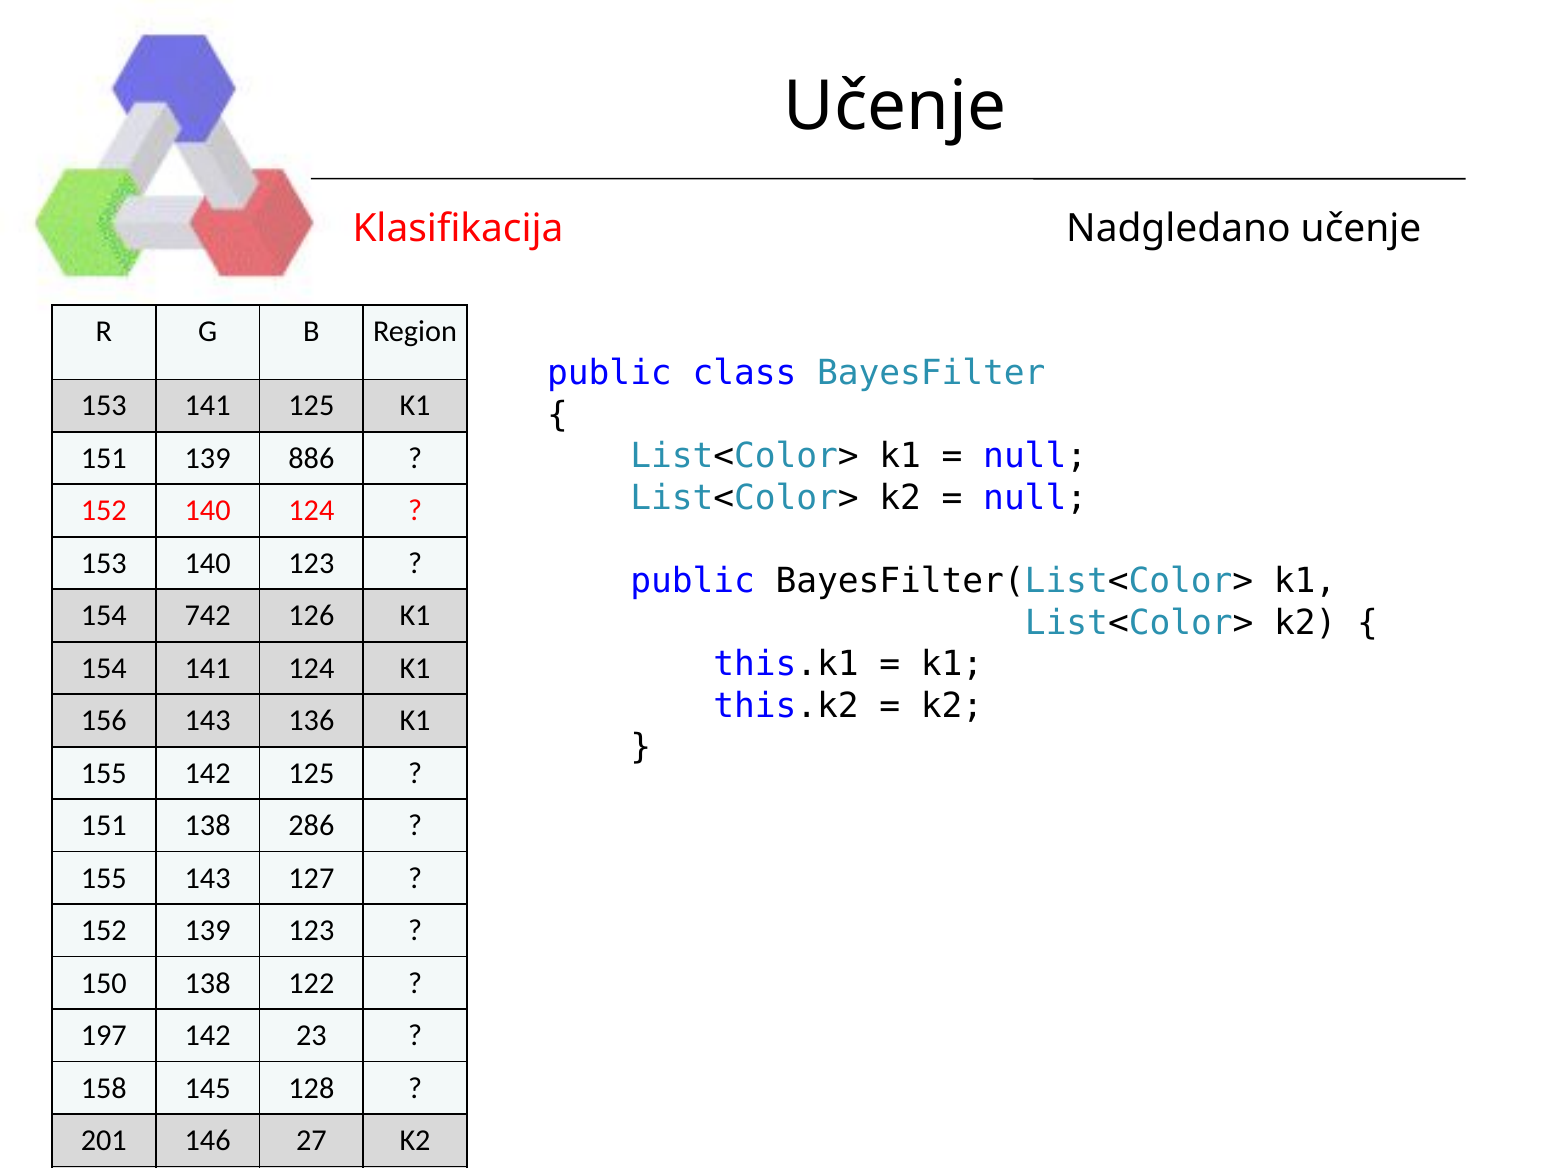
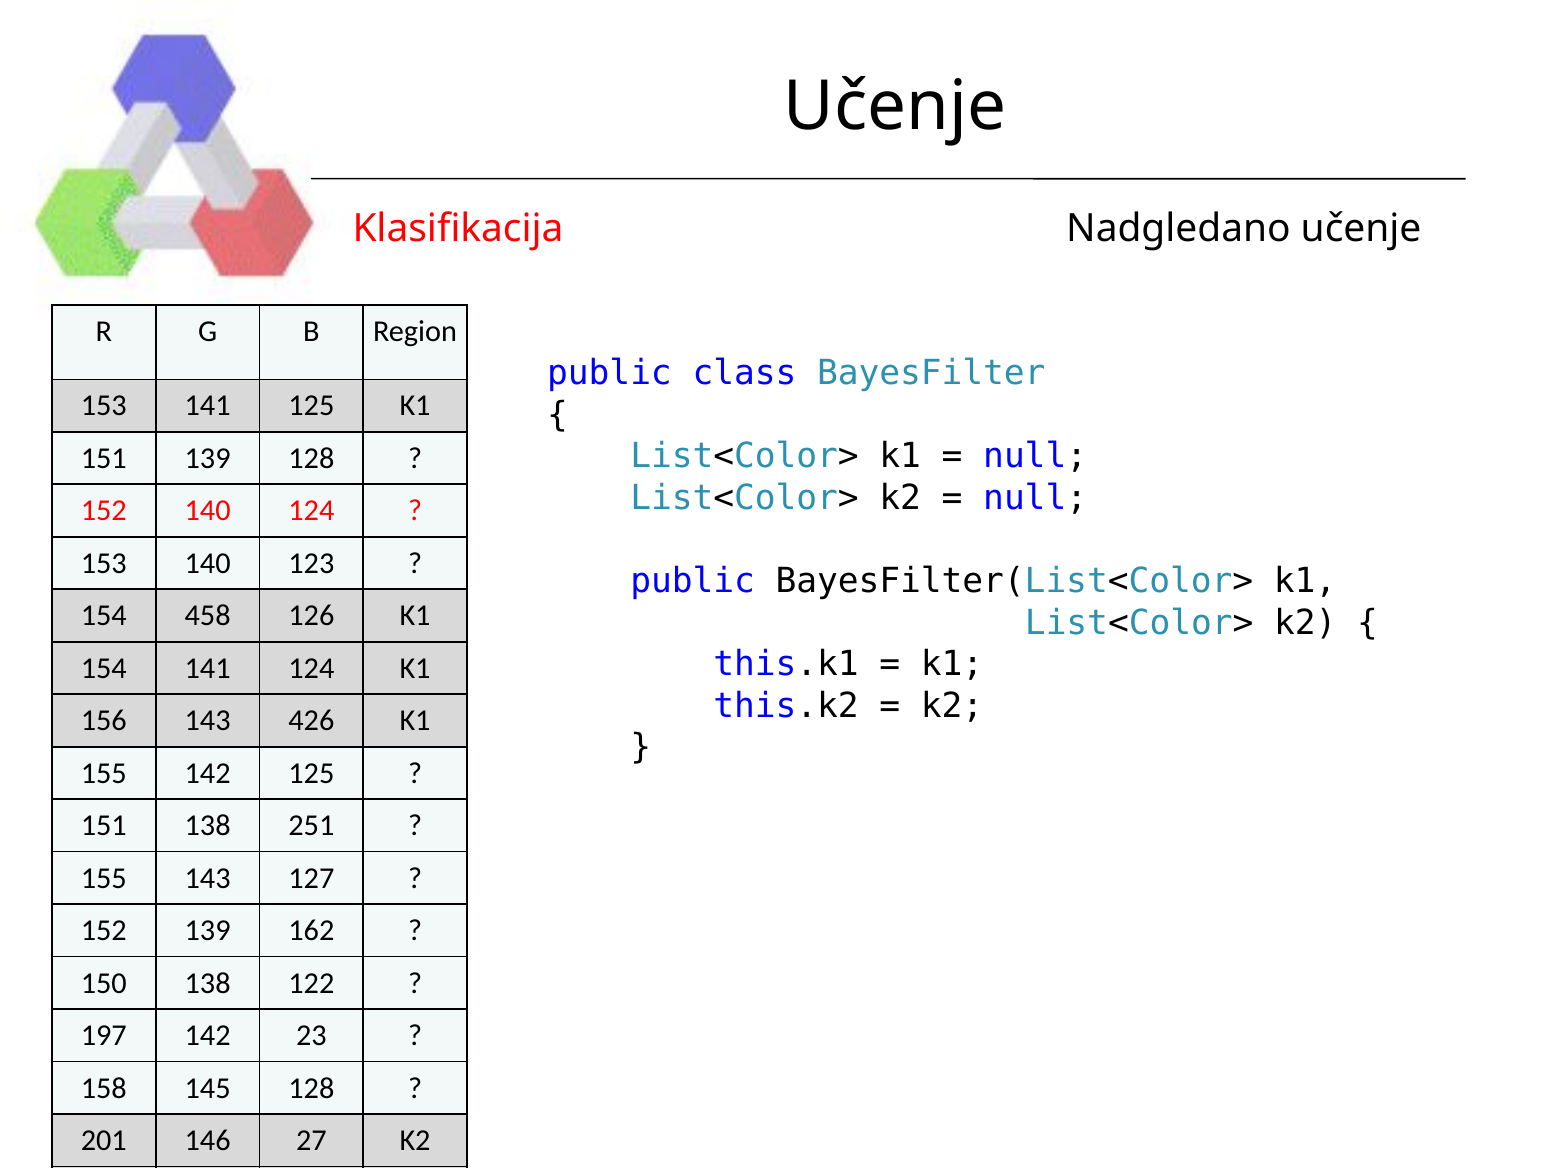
139 886: 886 -> 128 (311, 458)
742: 742 -> 458 (208, 616)
143 136: 136 -> 426 (311, 721)
286: 286 -> 251 (311, 826)
139 123: 123 -> 162 (311, 930)
